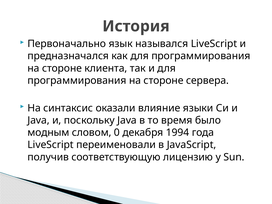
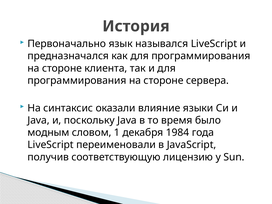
0: 0 -> 1 (117, 133)
1994: 1994 -> 1984 (178, 133)
